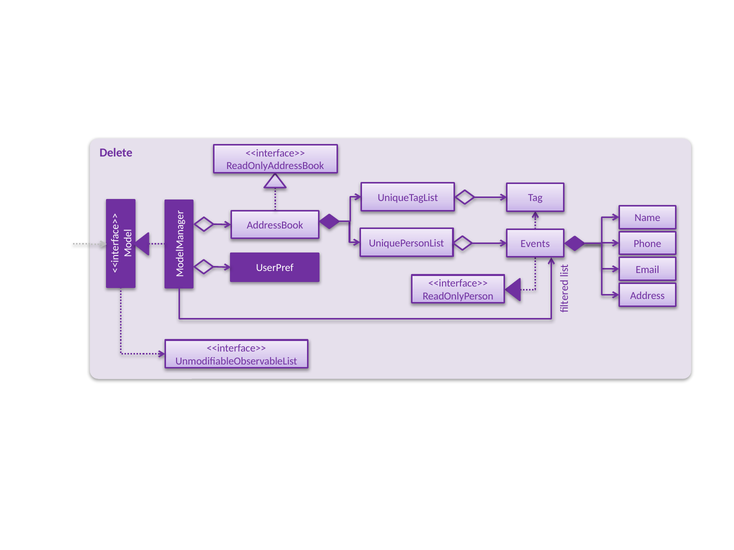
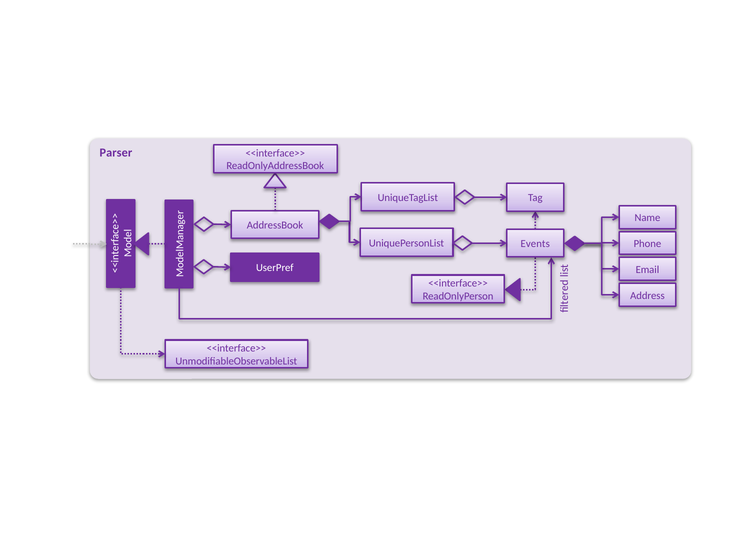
Delete: Delete -> Parser (116, 153)
